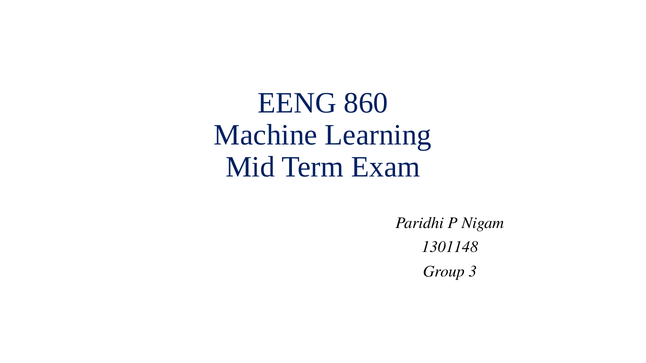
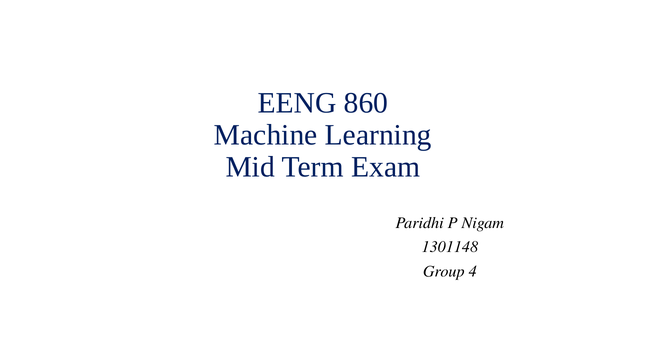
3: 3 -> 4 (473, 272)
